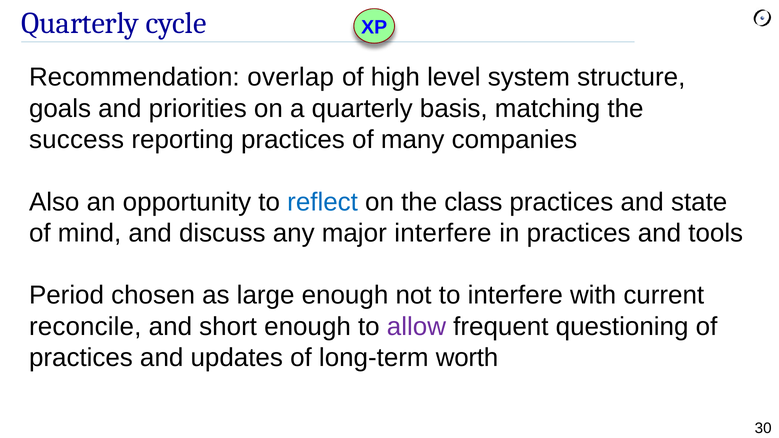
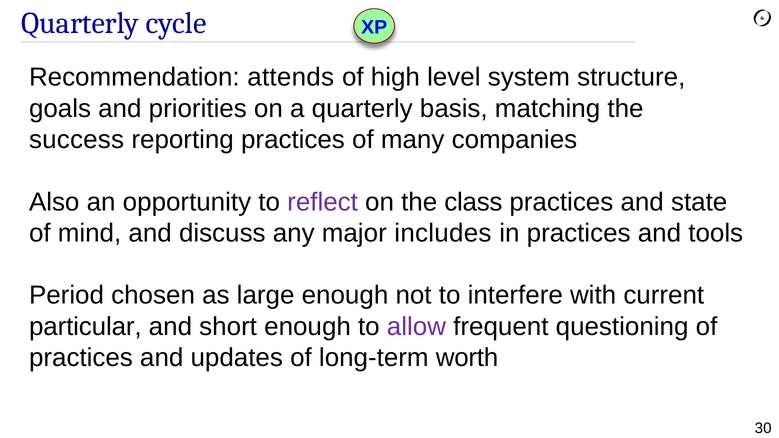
overlap: overlap -> attends (291, 77)
reflect colour: blue -> purple (323, 202)
major interfere: interfere -> includes (443, 233)
reconcile: reconcile -> particular (85, 327)
